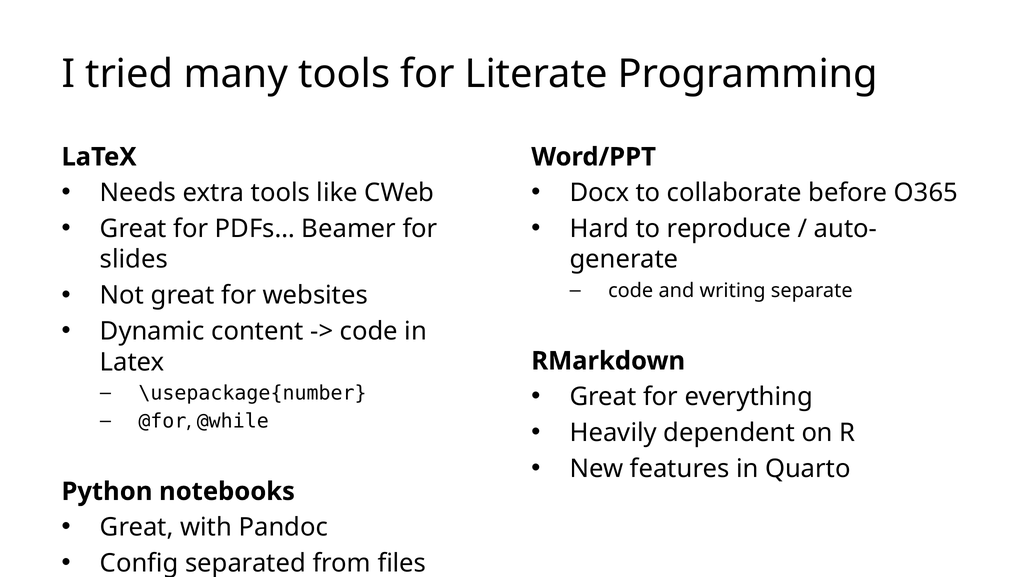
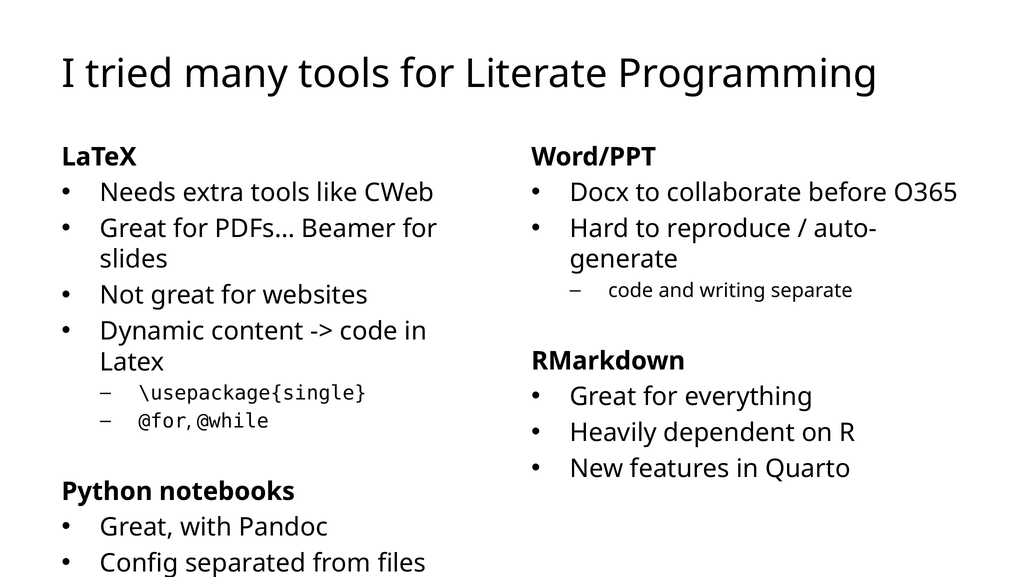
\usepackage{number: \usepackage{number -> \usepackage{single (252, 393)
